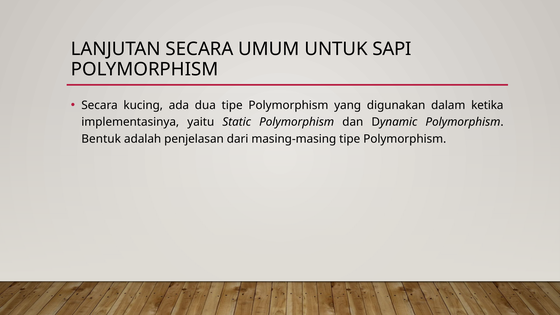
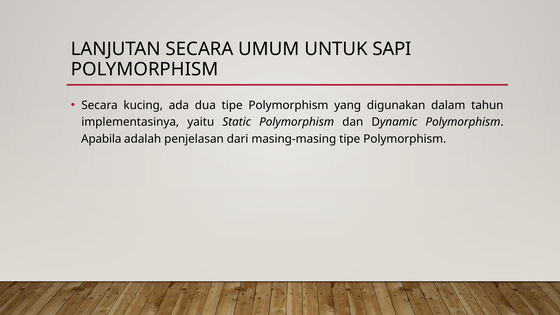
ketika: ketika -> tahun (487, 105)
Bentuk: Bentuk -> Apabila (101, 139)
